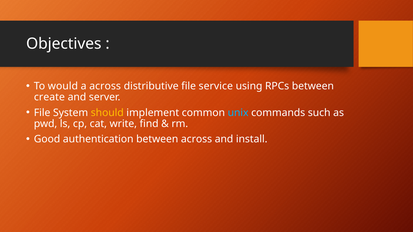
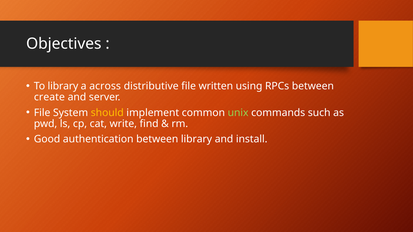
To would: would -> library (63, 86)
service: service -> written (216, 86)
unix colour: light blue -> light green (238, 113)
between across: across -> library (197, 139)
